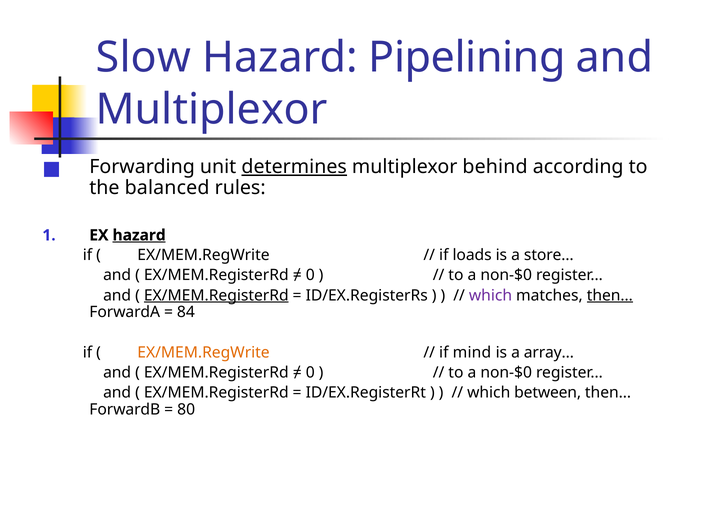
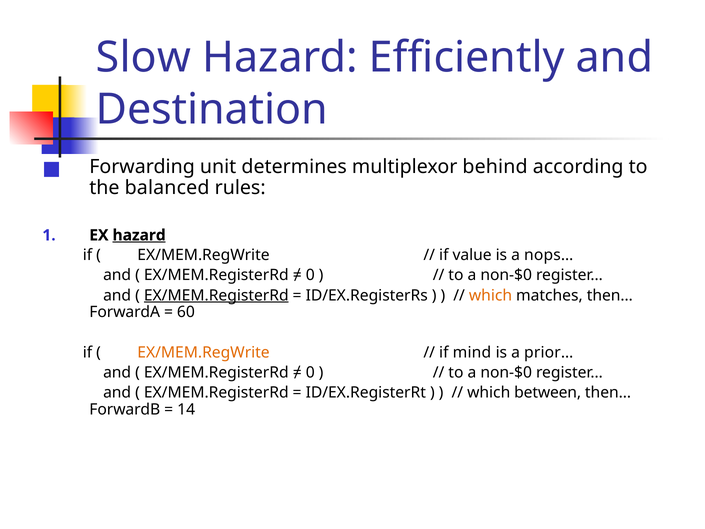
Pipelining: Pipelining -> Efficiently (467, 58)
Multiplexor: Multiplexor -> Destination (212, 109)
determines underline: present -> none (294, 167)
loads: loads -> value (472, 255)
store…: store… -> nops… (549, 255)
which colour: purple -> orange (491, 295)
then… underline: present -> none (610, 295)
84: 84 -> 60 (186, 312)
array…: array… -> prior… (549, 352)
80: 80 -> 14 (186, 409)
